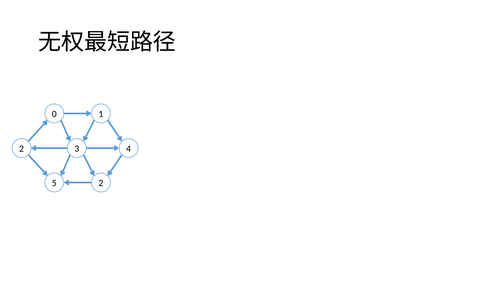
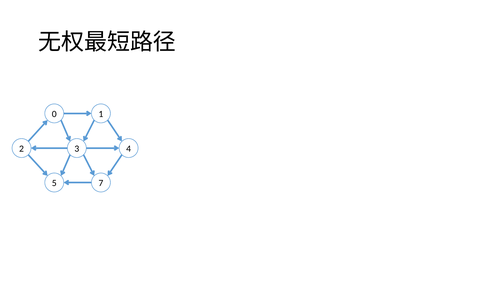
5 2: 2 -> 7 (101, 183)
